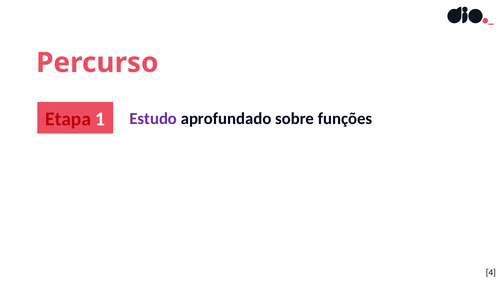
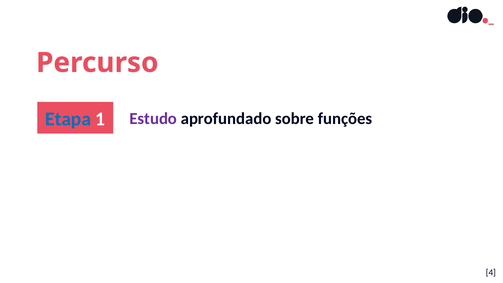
Etapa colour: red -> blue (68, 119)
